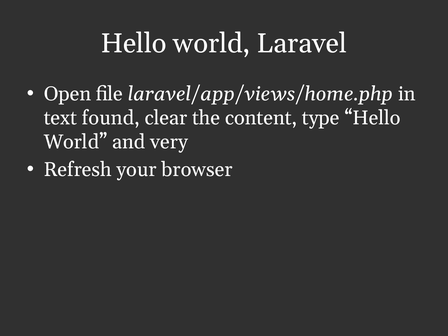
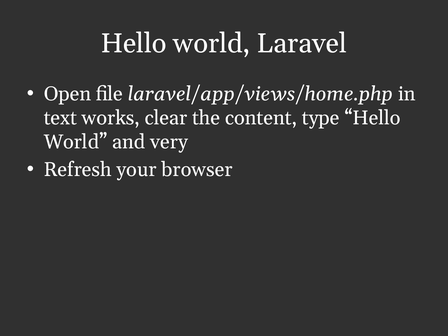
found: found -> works (111, 118)
